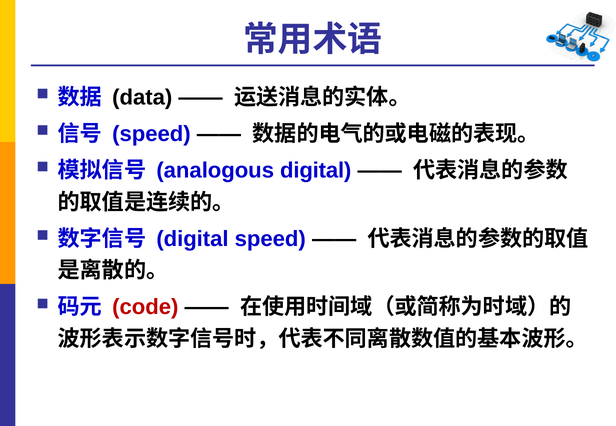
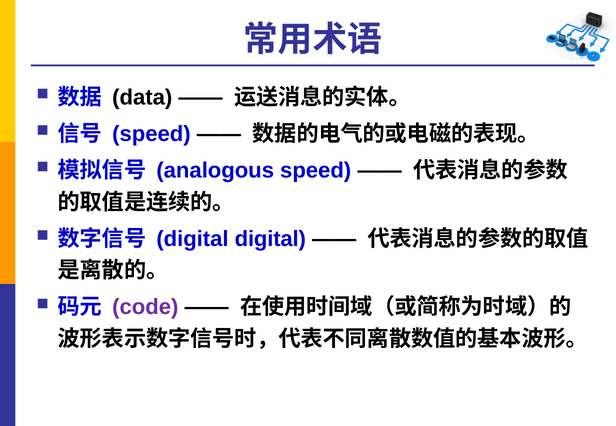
analogous digital: digital -> speed (316, 171)
digital speed: speed -> digital (270, 239)
code colour: red -> purple (145, 307)
